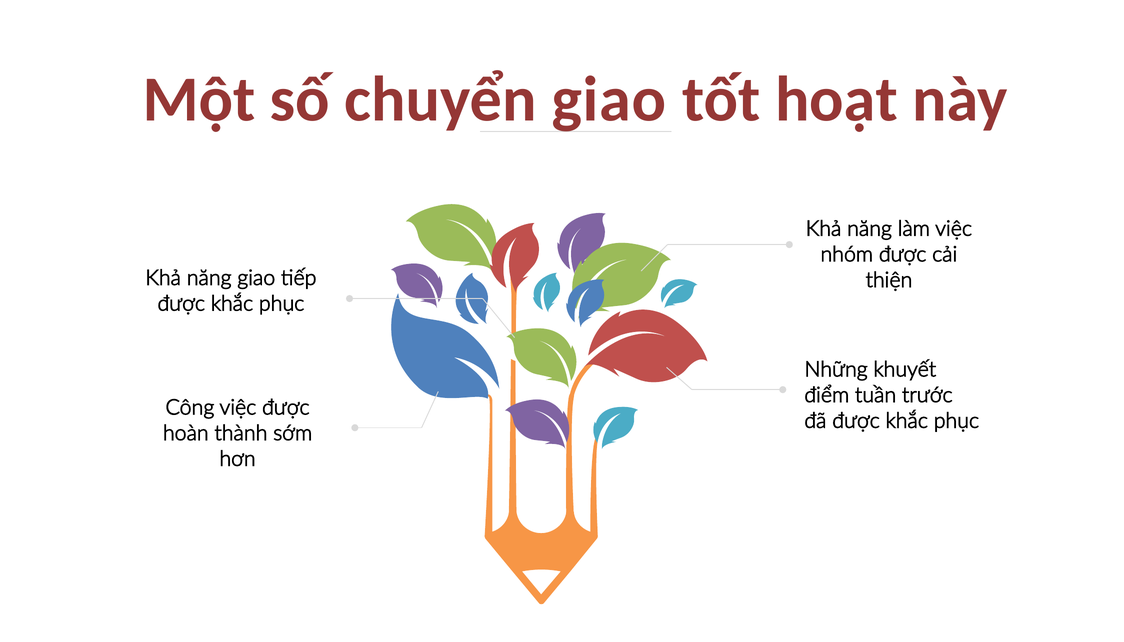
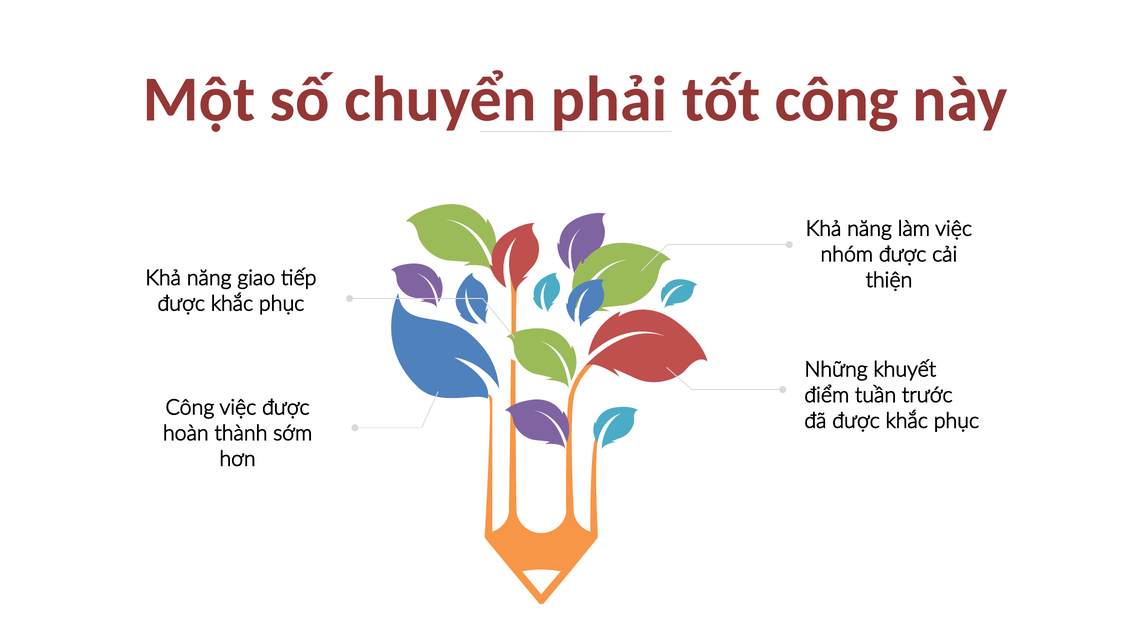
chuyển giao: giao -> phải (609, 99)
tốt hoạt: hoạt -> công (837, 99)
